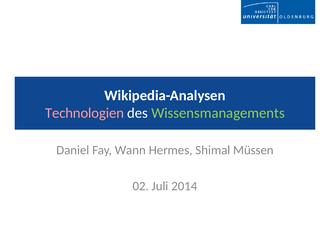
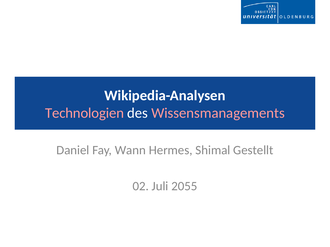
Wissensmanagements colour: light green -> pink (218, 113)
Müssen: Müssen -> Gestellt (253, 151)
2014: 2014 -> 2055 (184, 186)
